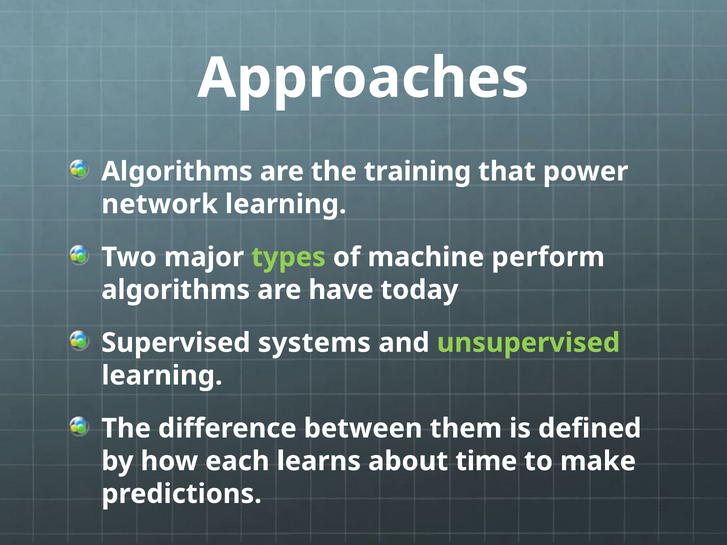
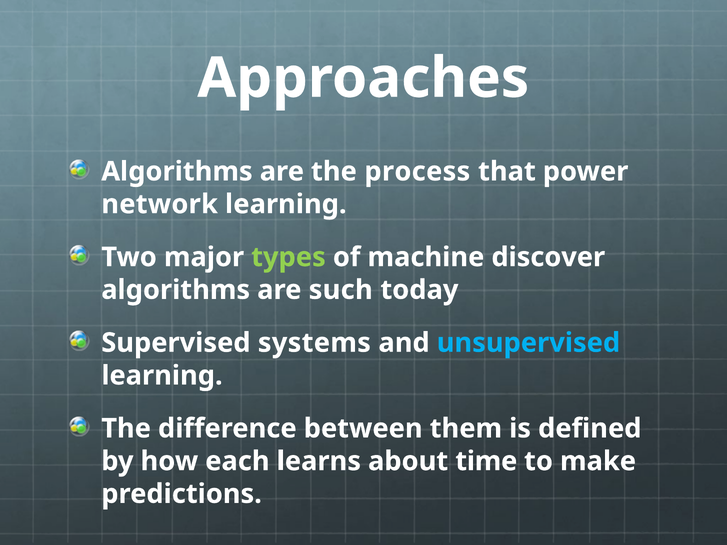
training: training -> process (417, 172)
perform: perform -> discover (548, 257)
have: have -> such (341, 290)
unsupervised colour: light green -> light blue (528, 343)
